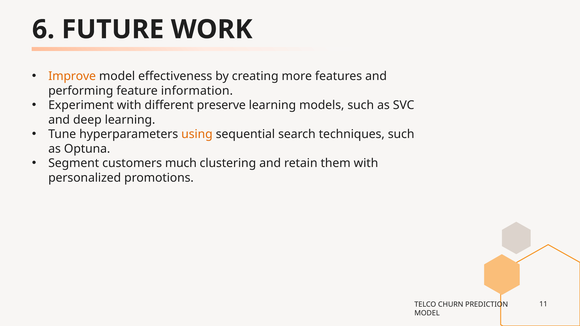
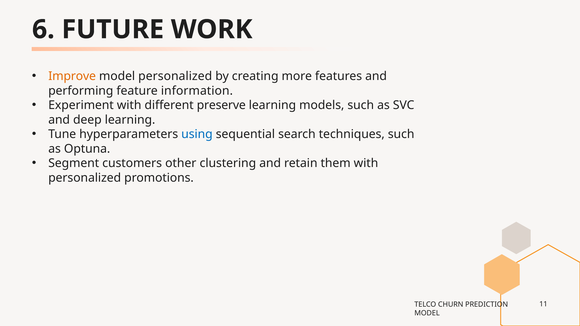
model effectiveness: effectiveness -> personalized (175, 76)
using colour: orange -> blue (197, 134)
much: much -> other (181, 163)
